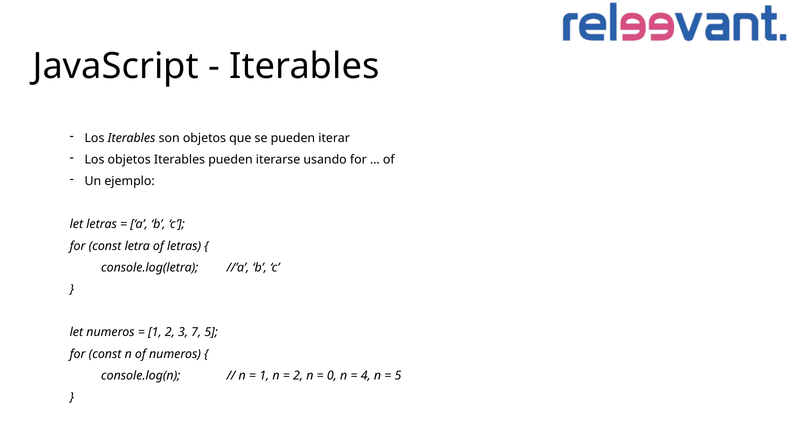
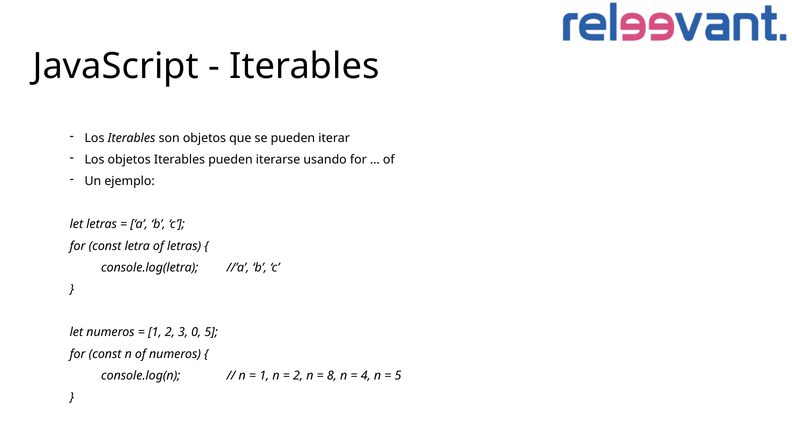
7: 7 -> 0 (196, 333)
0: 0 -> 8 (332, 376)
